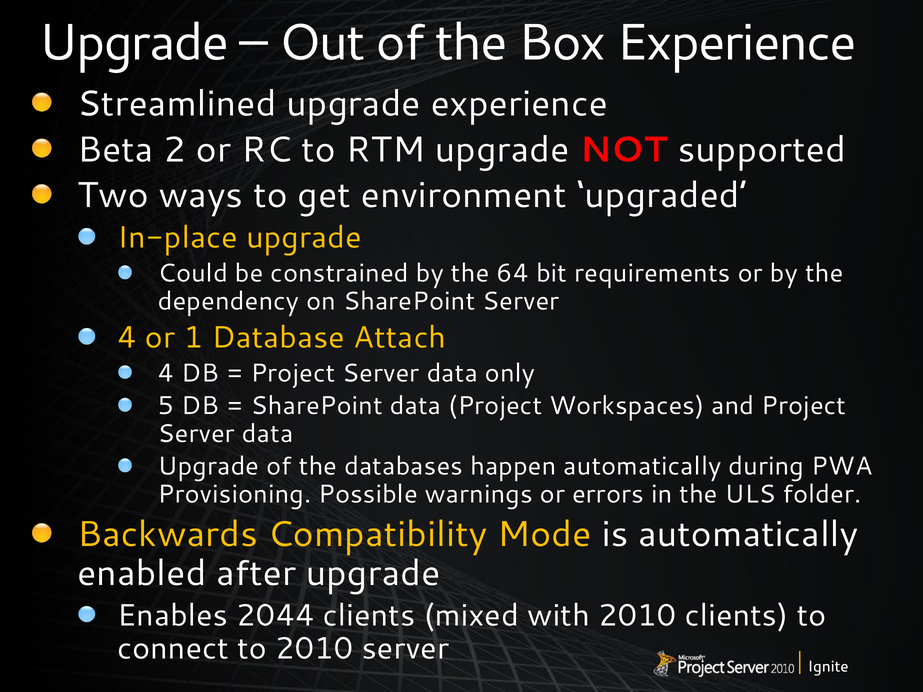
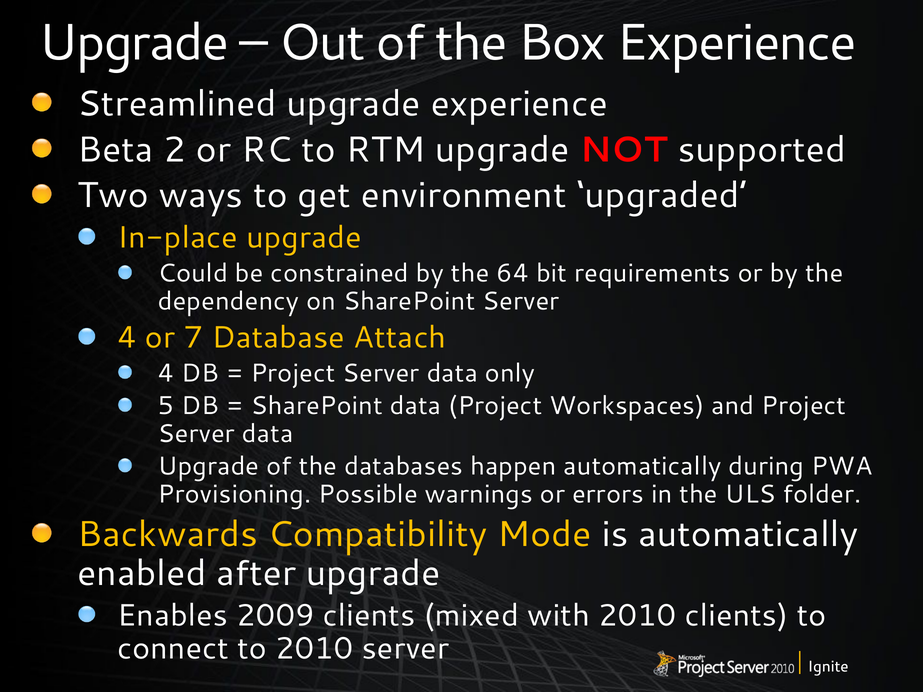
1: 1 -> 7 (193, 338)
2044: 2044 -> 2009 (276, 616)
